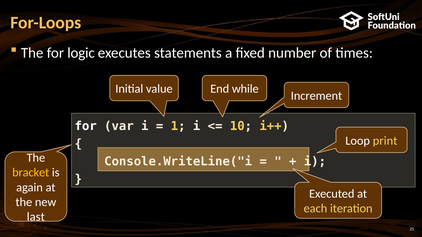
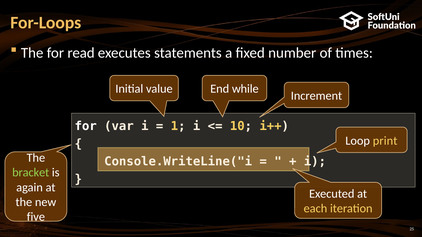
logic: logic -> read (81, 53)
bracket colour: yellow -> light green (31, 173)
last: last -> five (36, 217)
